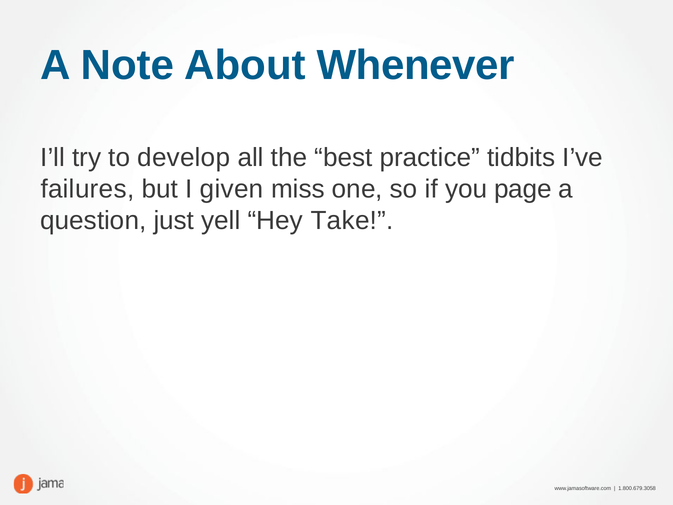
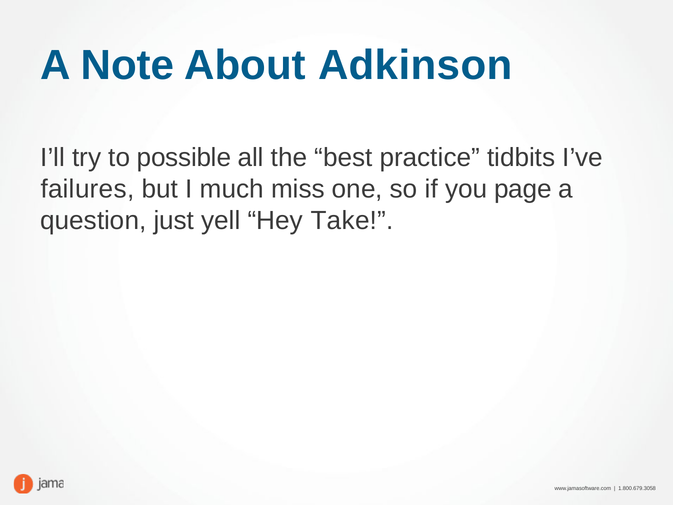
Whenever: Whenever -> Adkinson (415, 65)
develop: develop -> possible (184, 157)
given: given -> much (232, 189)
